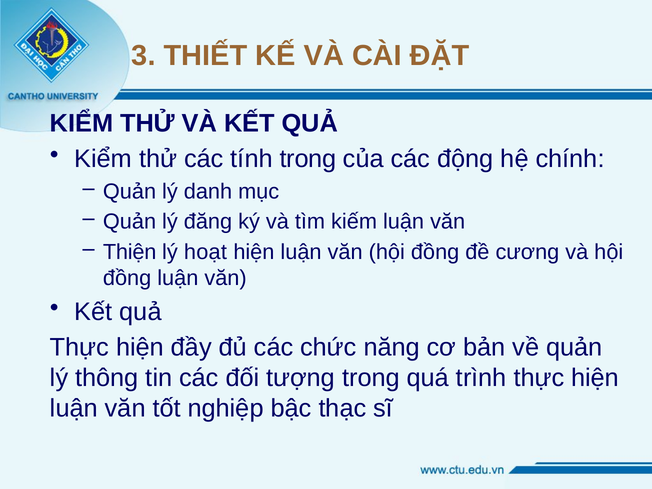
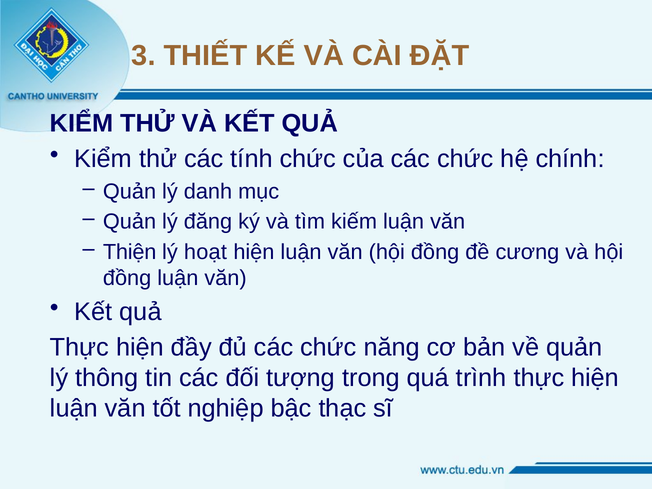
tính trong: trong -> chức (308, 159)
của các động: động -> chức (465, 159)
